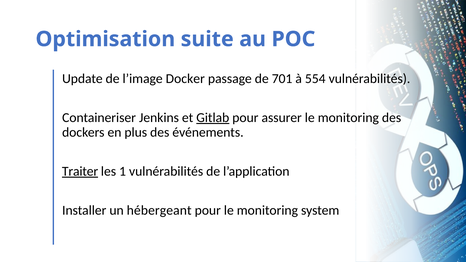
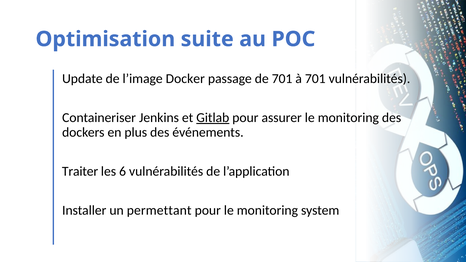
à 554: 554 -> 701 (315, 79)
Traiter underline: present -> none (80, 171)
1: 1 -> 6 (123, 171)
hébergeant: hébergeant -> permettant (159, 210)
